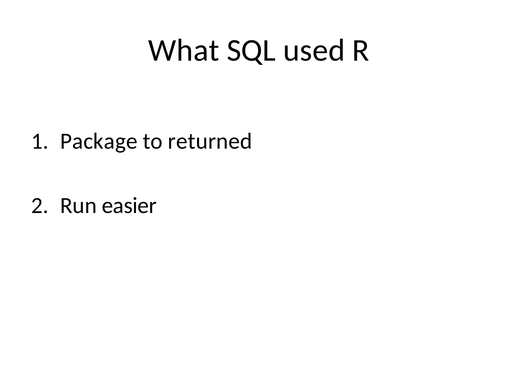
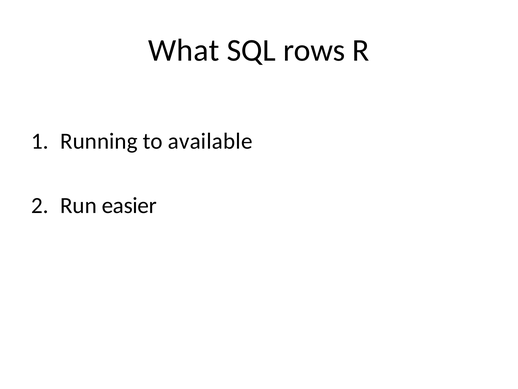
used: used -> rows (314, 50)
Package: Package -> Running (99, 141)
returned: returned -> available (210, 141)
